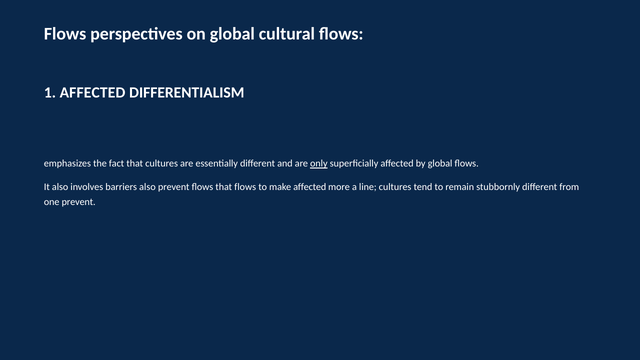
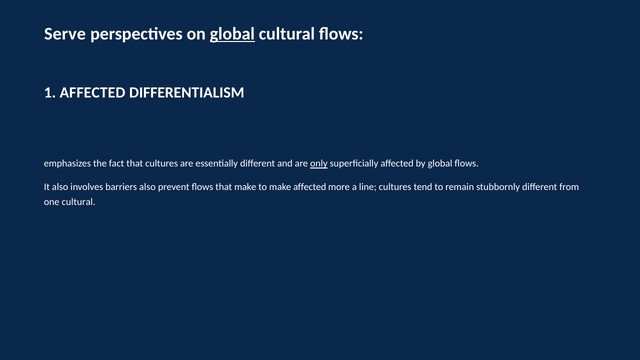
Flows: Flows -> Serve (65, 34)
global underline: none -> present (232, 34)
that flows: flows -> make (245, 187)
one prevent: prevent -> cultural (79, 202)
